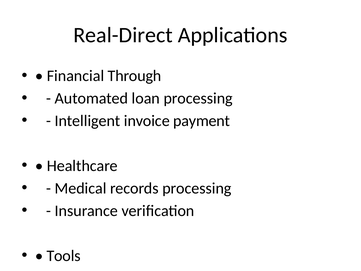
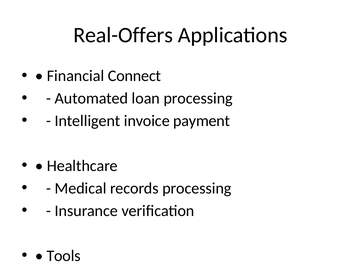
Real-Direct: Real-Direct -> Real-Offers (123, 35)
Through: Through -> Connect (134, 76)
